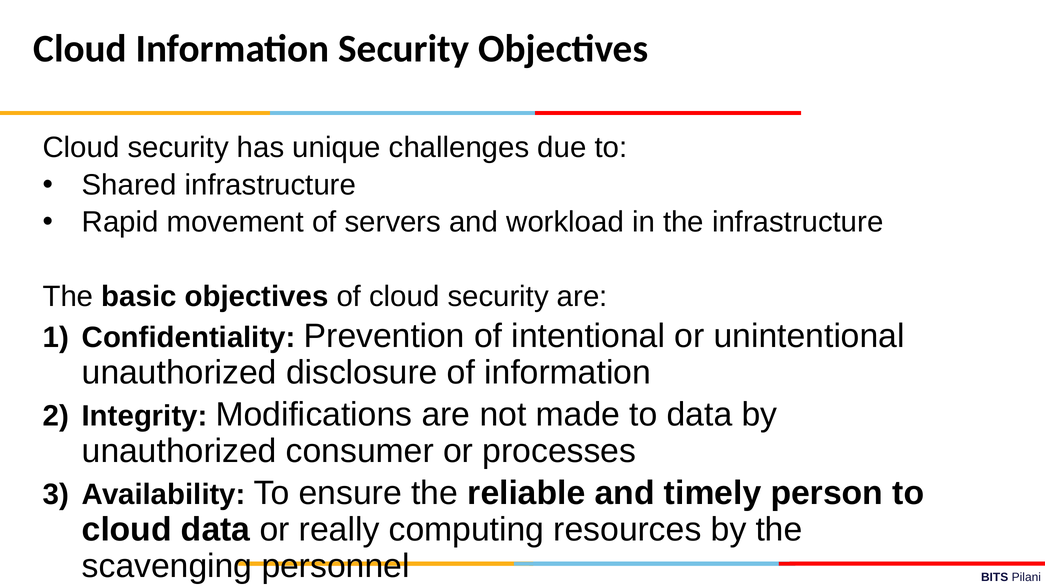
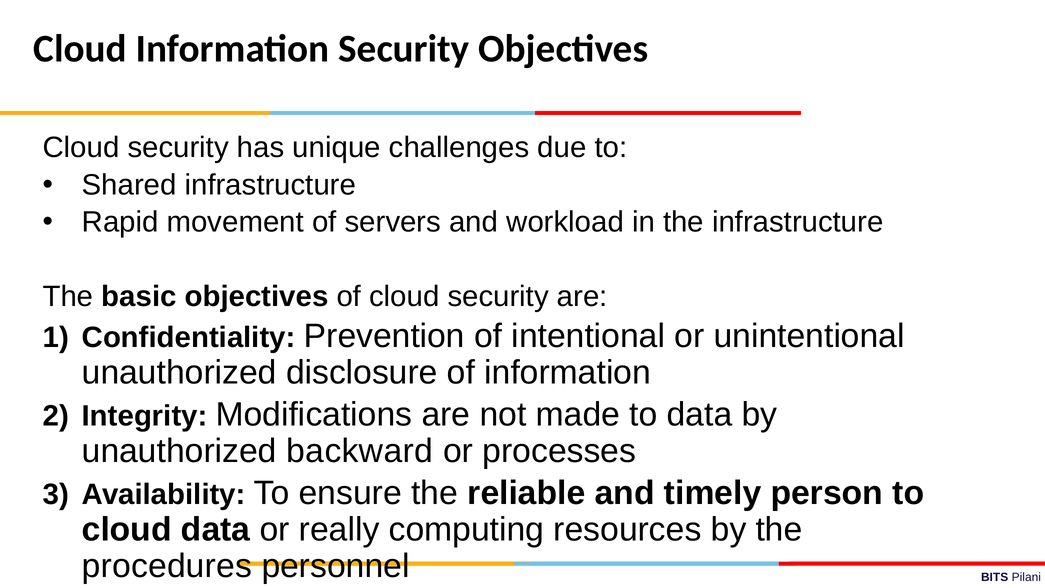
consumer: consumer -> backward (360, 451)
scavenging: scavenging -> procedures (167, 566)
